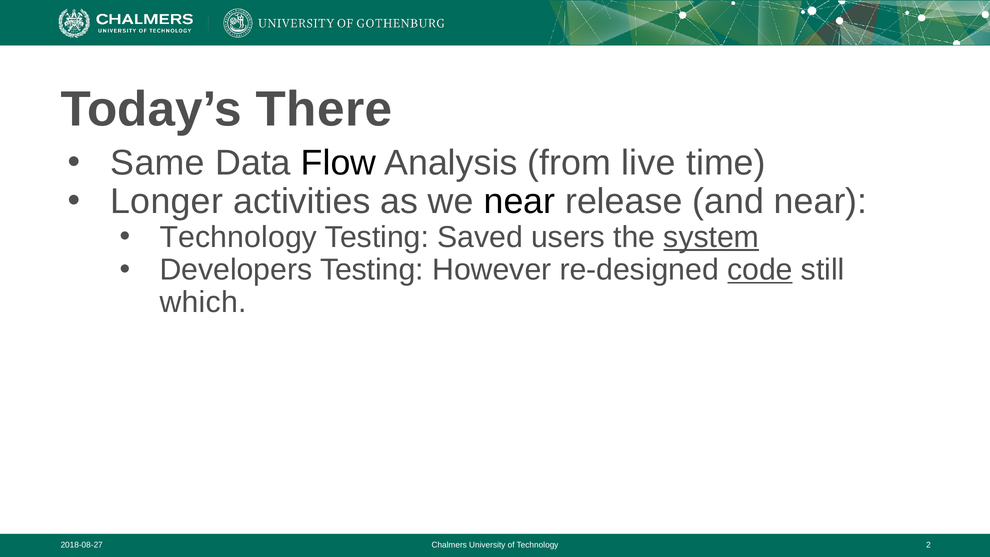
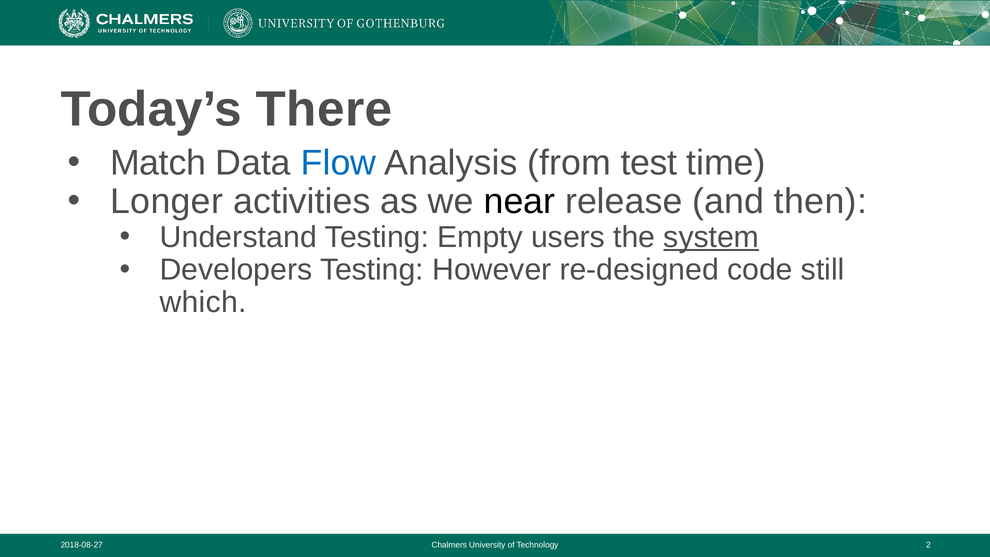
Same: Same -> Match (158, 163)
Flow colour: black -> blue (339, 163)
live: live -> test (649, 163)
and near: near -> then (820, 201)
Technology: Technology -> Understand (238, 237)
Saved: Saved -> Empty (480, 237)
code underline: present -> none (760, 270)
